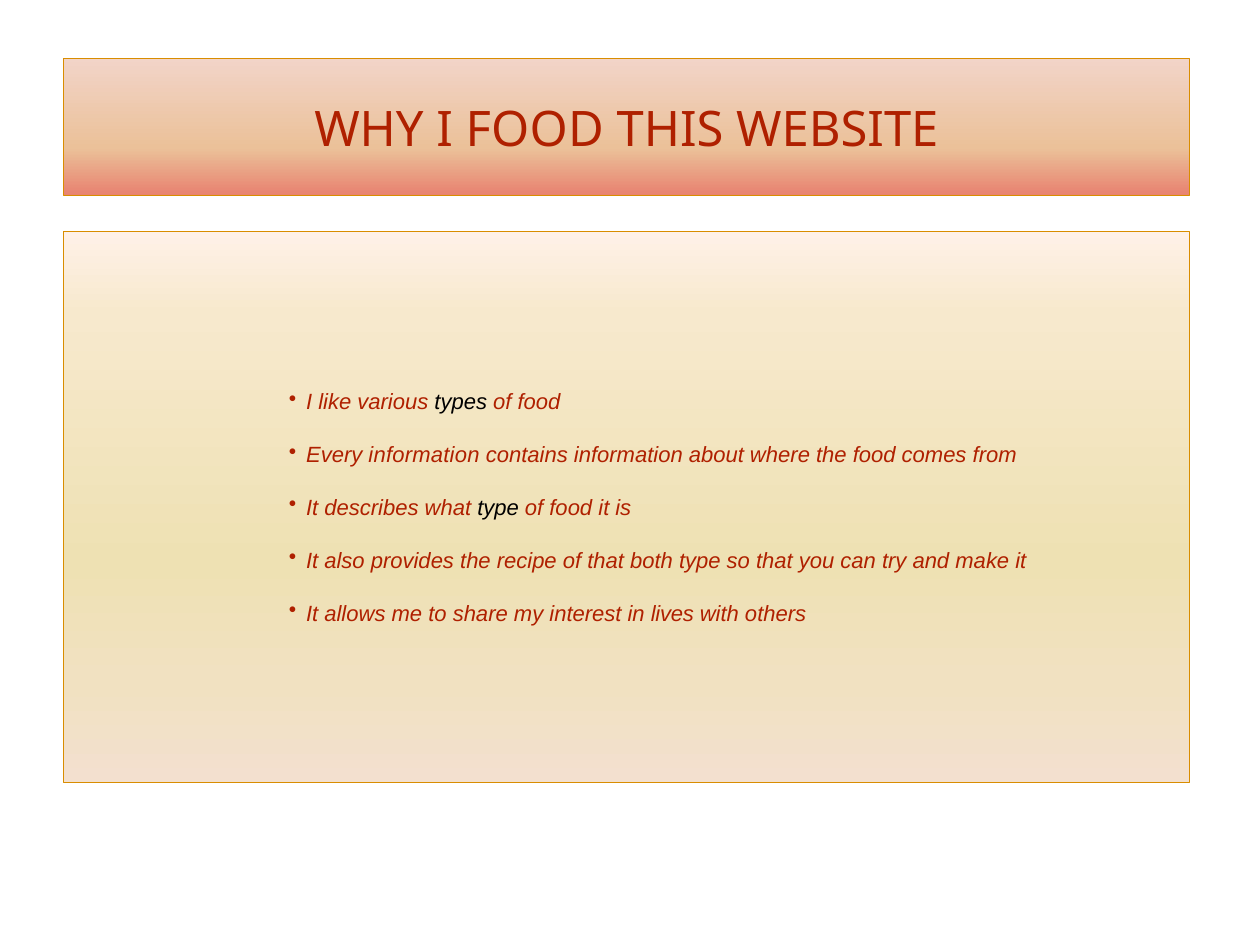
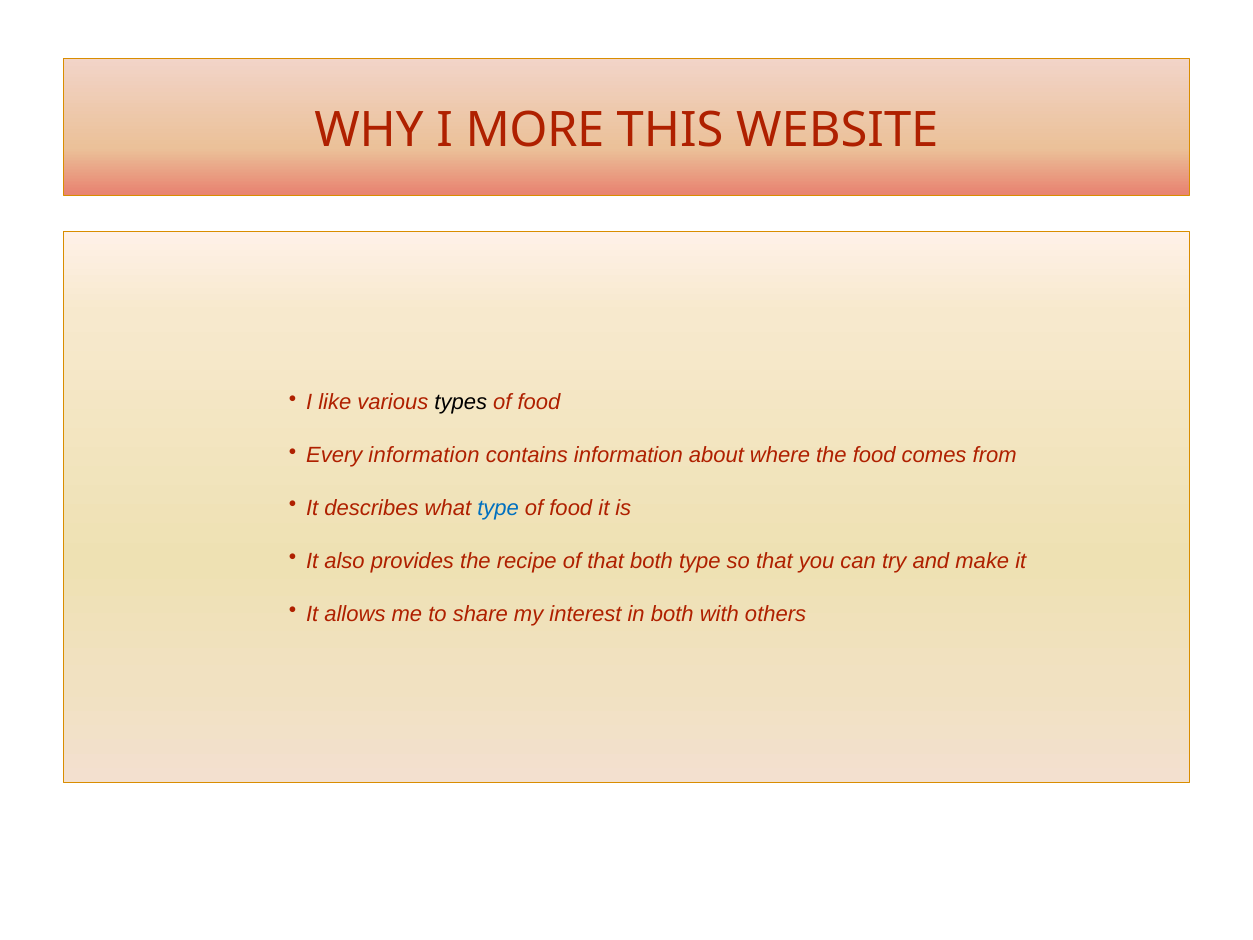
I FOOD: FOOD -> MORE (535, 131)
type colour: black -> blue (498, 508)
in lives: lives -> both (672, 614)
